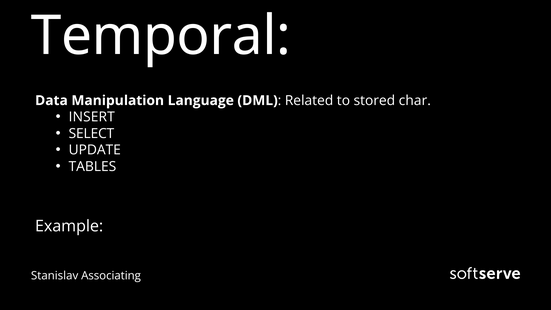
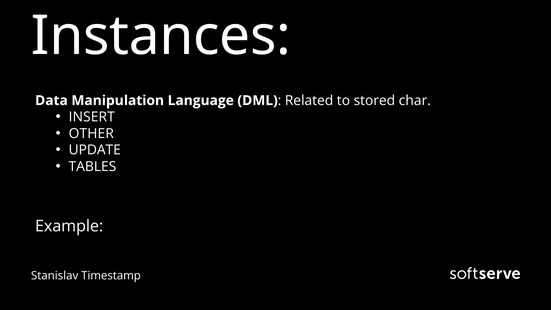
Temporal: Temporal -> Instances (161, 36)
SELECT: SELECT -> OTHER (91, 134)
Associating: Associating -> Timestamp (111, 275)
